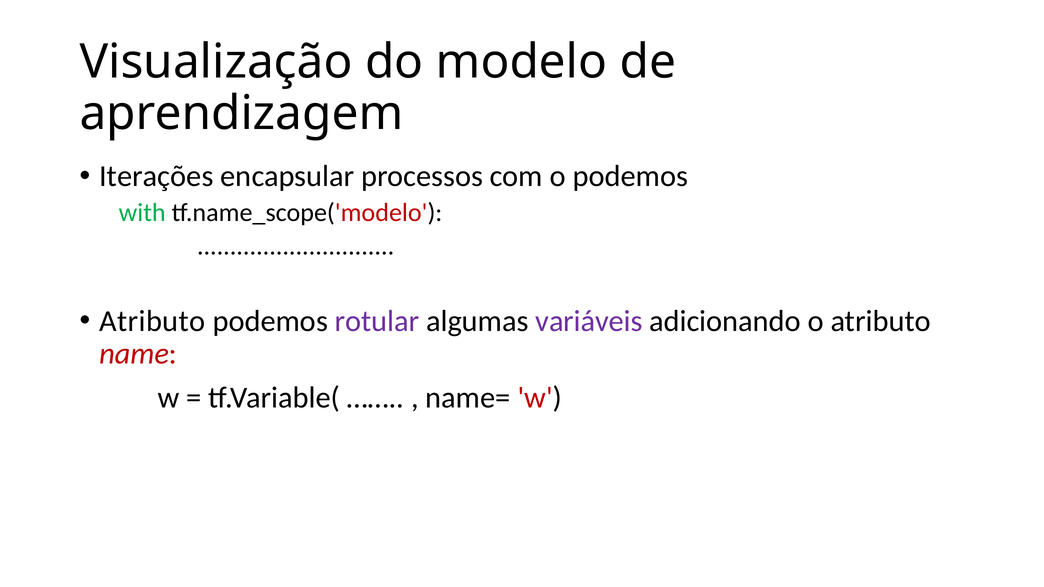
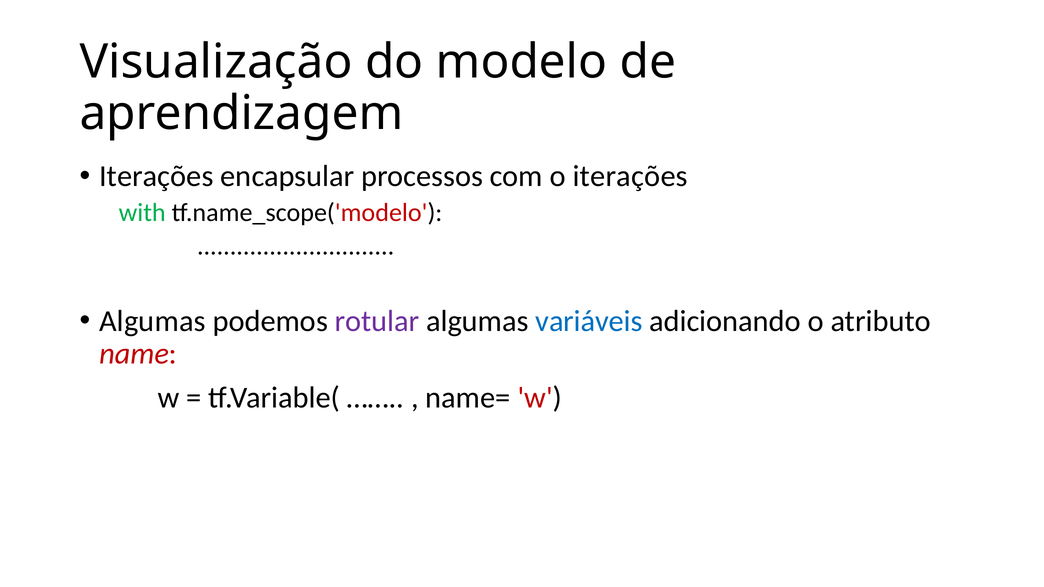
o podemos: podemos -> iterações (630, 177)
Atributo: Atributo -> Algumas (152, 321)
variáveis colour: purple -> blue (589, 321)
